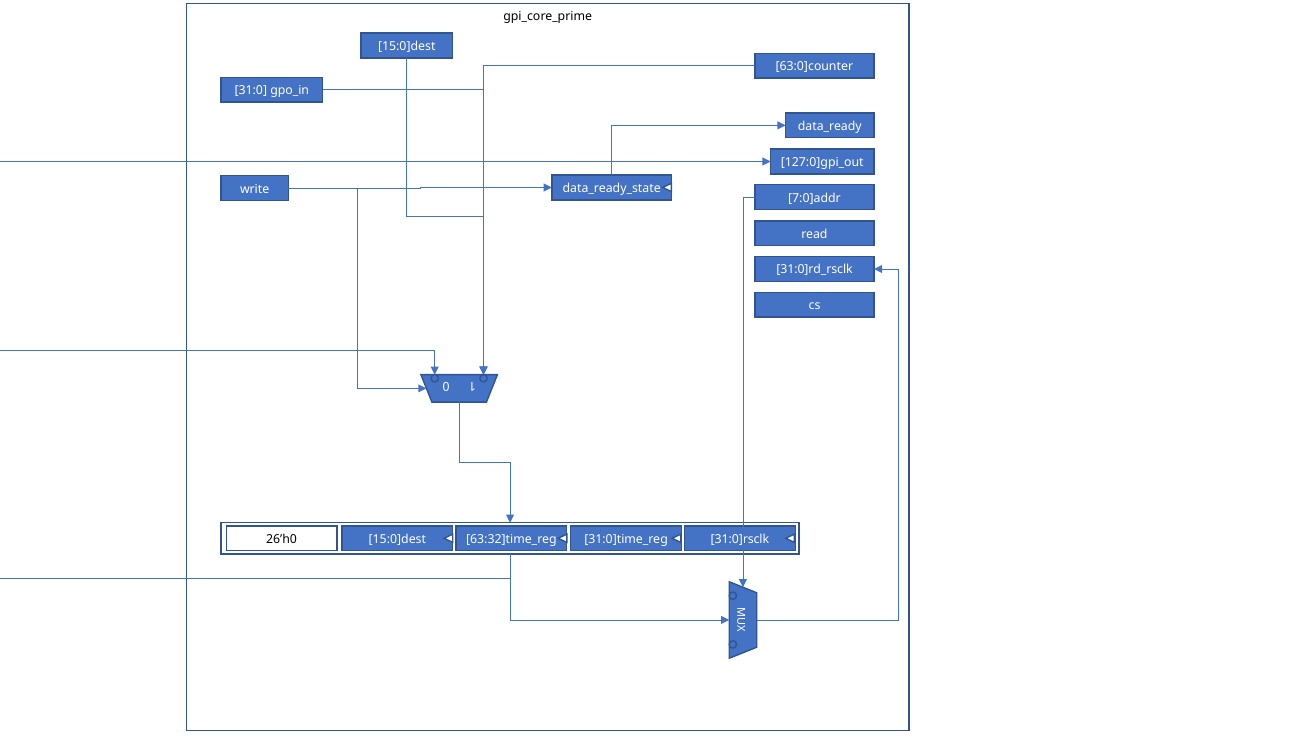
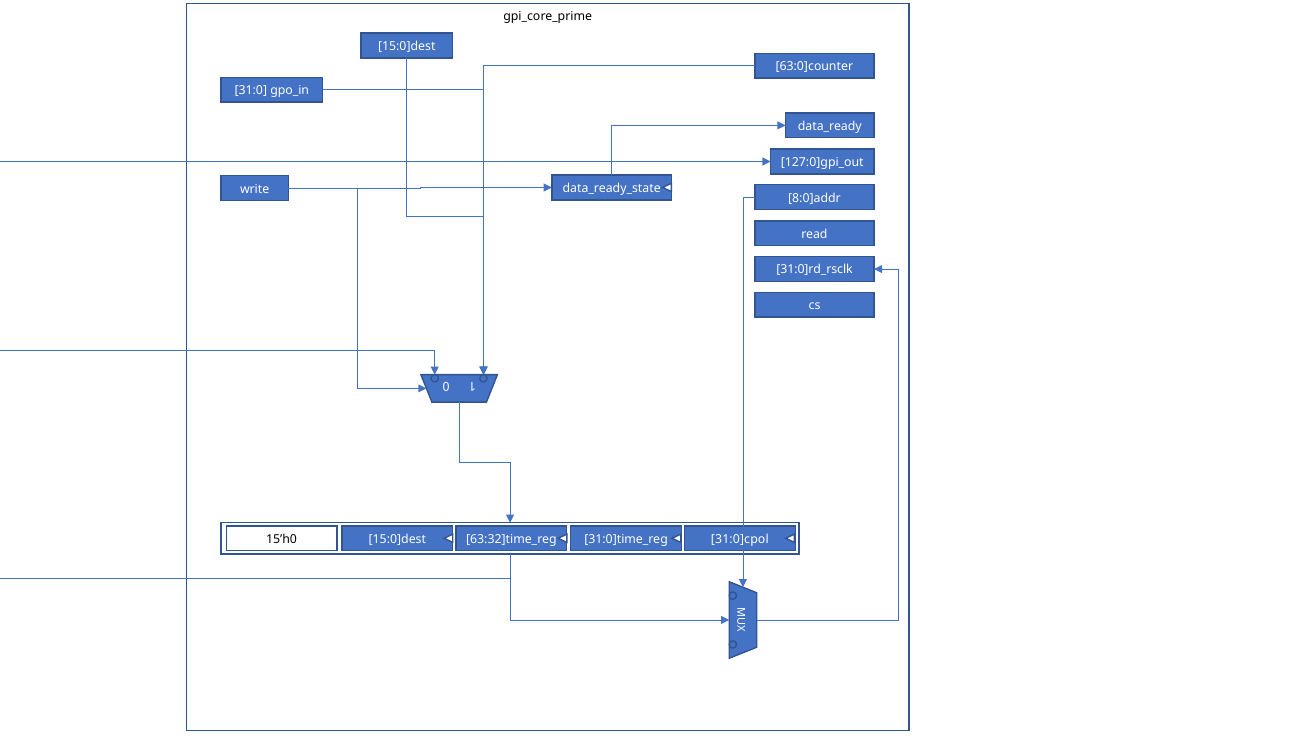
7:0]addr: 7:0]addr -> 8:0]addr (814, 198)
26’h0: 26’h0 -> 15’h0 (282, 539)
31:0]rsclk: 31:0]rsclk -> 31:0]cpol (740, 539)
